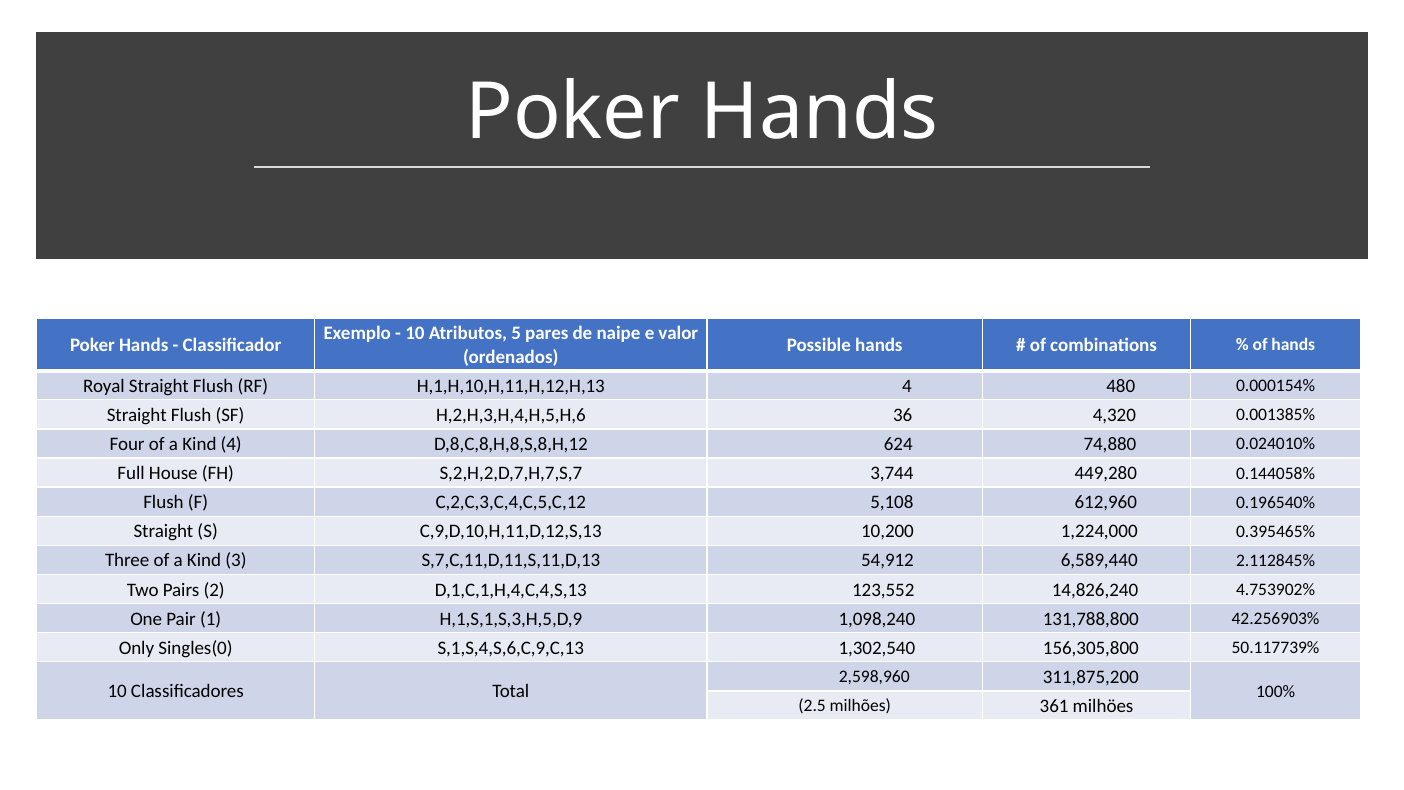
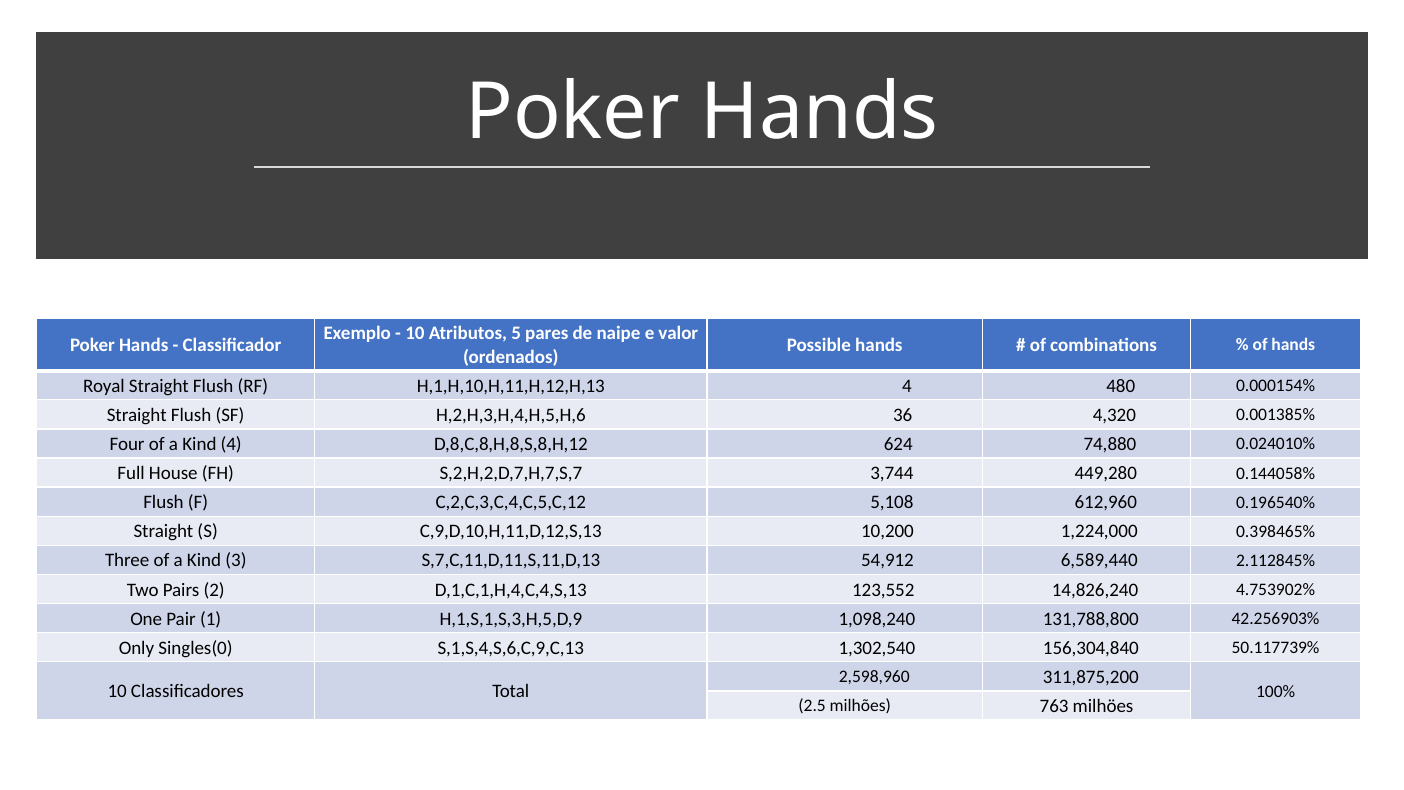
0.395465%: 0.395465% -> 0.398465% (1276, 531)
156,305,800: 156,305,800 -> 156,304,840 (1091, 648)
361: 361 -> 763 (1054, 706)
